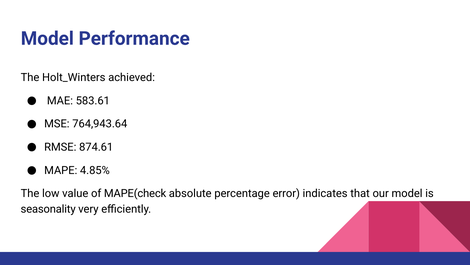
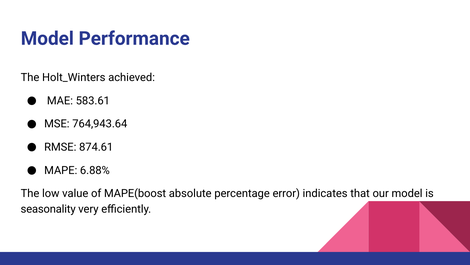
4.85%: 4.85% -> 6.88% (95, 170)
MAPE(check: MAPE(check -> MAPE(boost (135, 193)
